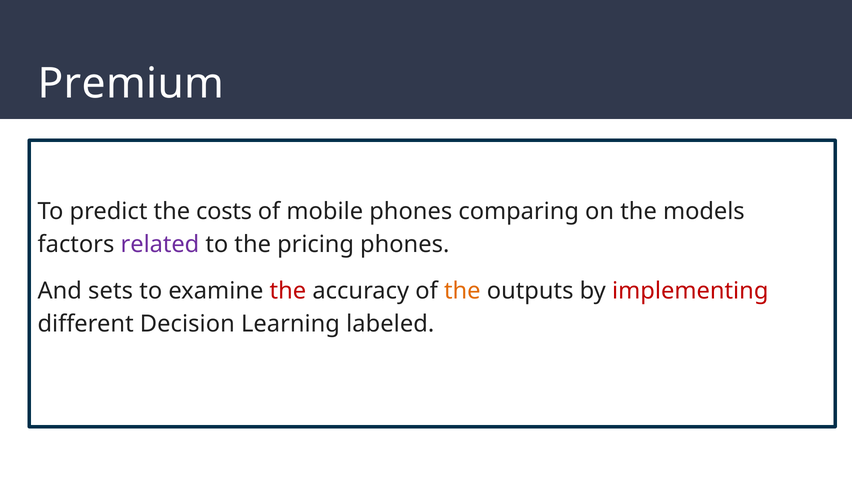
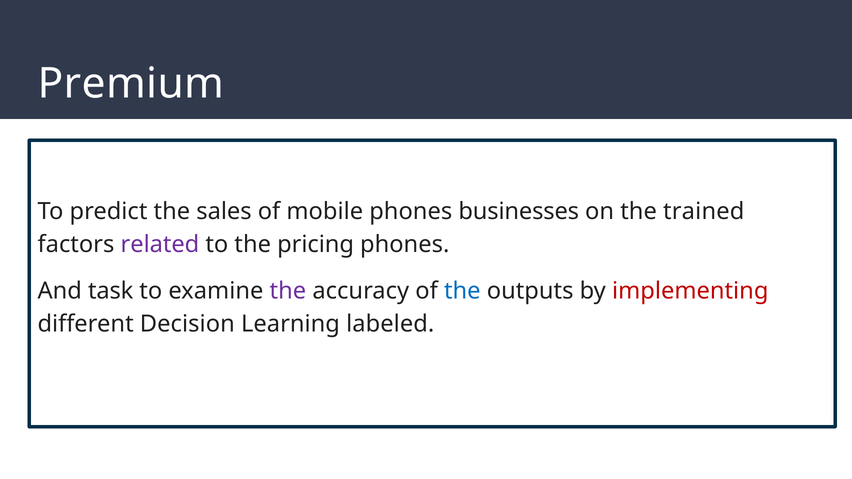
costs: costs -> sales (224, 212)
comparing: comparing -> businesses (519, 212)
models: models -> trained (704, 212)
sets: sets -> task (111, 291)
the colour: red -> purple (288, 291)
the colour: orange -> blue (462, 291)
